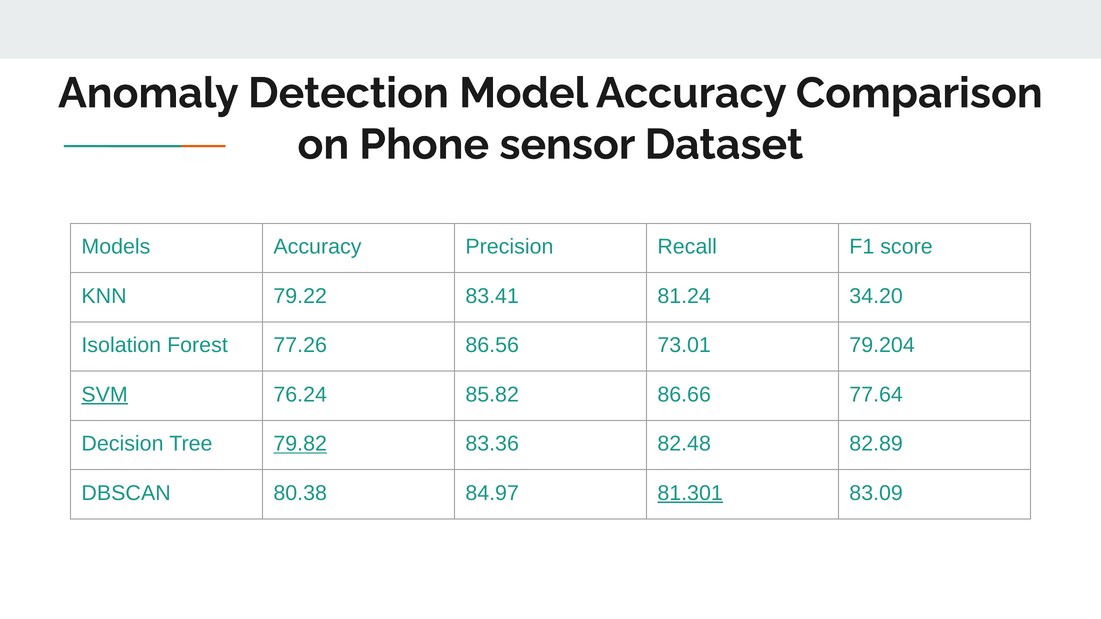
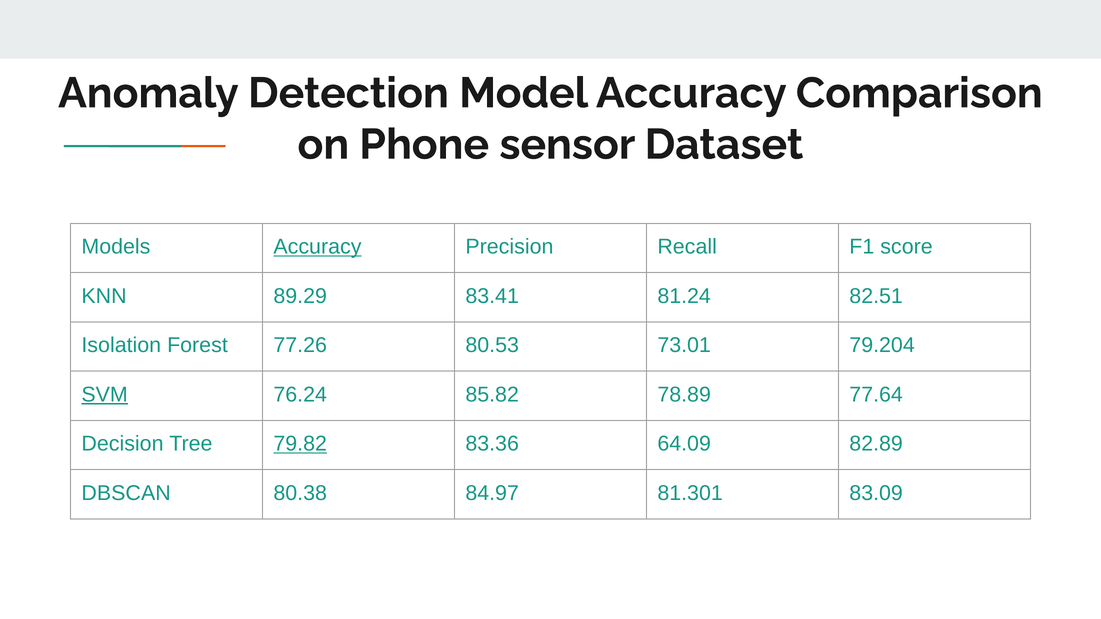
Accuracy underline: none -> present (317, 247)
79.22: 79.22 -> 89.29 (300, 296)
34.20: 34.20 -> 82.51 (876, 296)
86.56: 86.56 -> 80.53 (492, 345)
86.66: 86.66 -> 78.89 (684, 395)
82.48: 82.48 -> 64.09 (684, 444)
81.301 underline: present -> none (690, 493)
